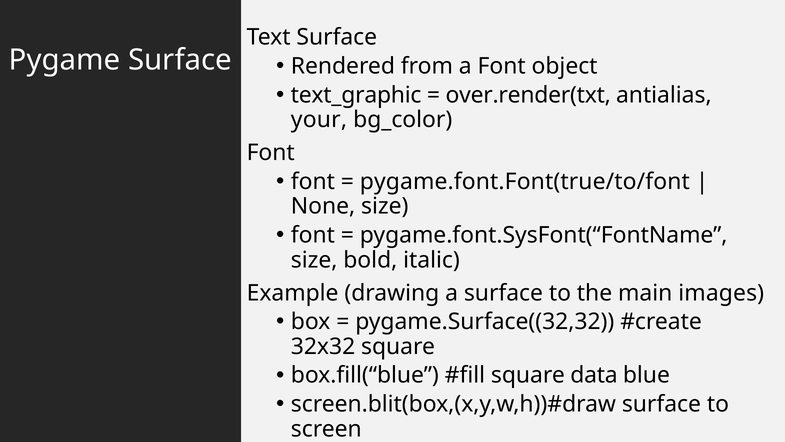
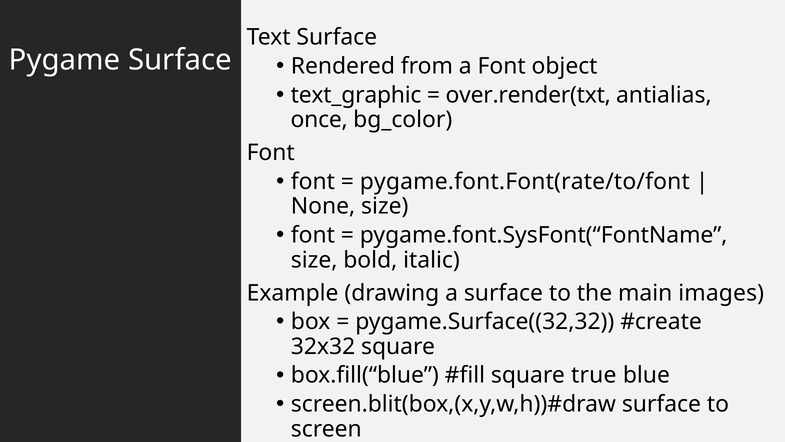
your: your -> once (319, 120)
pygame.font.Font(true/to/font: pygame.font.Font(true/to/font -> pygame.font.Font(rate/to/font (525, 181)
data: data -> true (594, 375)
